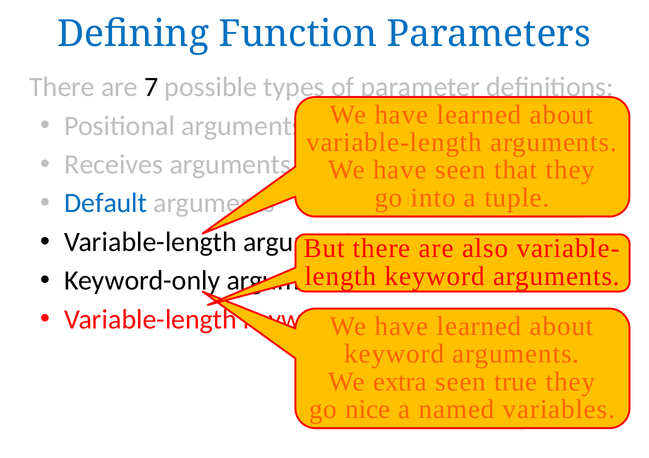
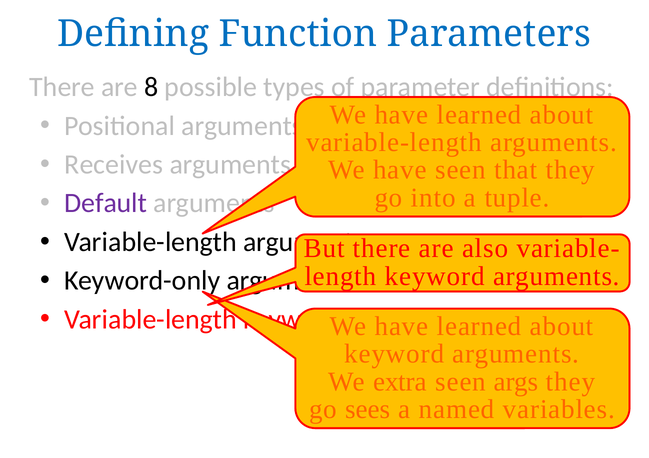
7: 7 -> 8 (151, 87)
Default colour: blue -> purple (106, 203)
true: true -> args (516, 381)
nice: nice -> sees (368, 409)
